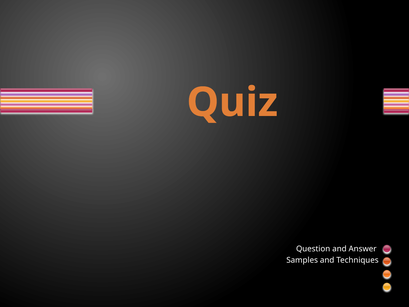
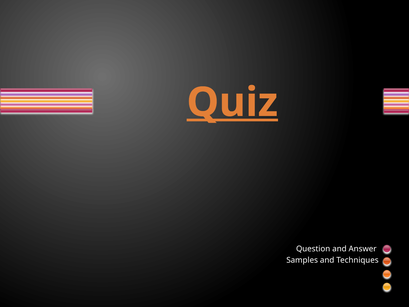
Quiz underline: none -> present (232, 102)
